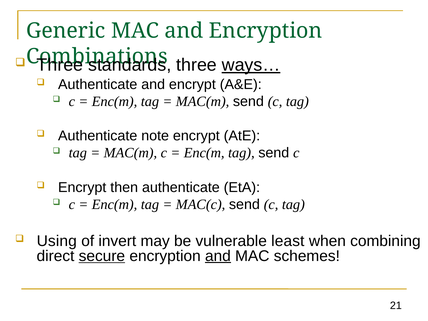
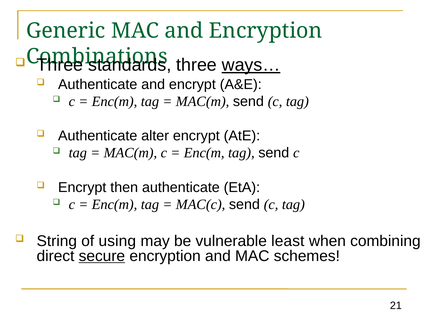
note: note -> alter (155, 136)
Using: Using -> String (57, 241)
invert: invert -> using (117, 241)
and underline: present -> none (218, 256)
